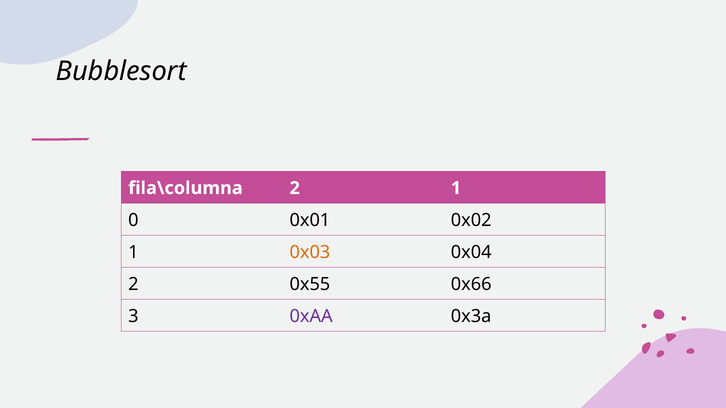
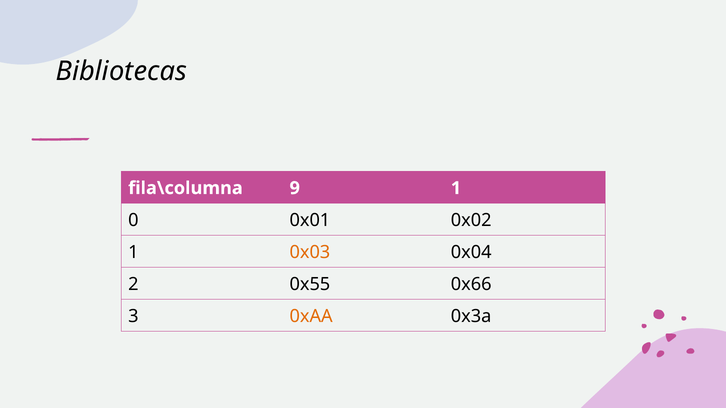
Bubblesort: Bubblesort -> Bibliotecas (121, 71)
fila\columna 2: 2 -> 9 (295, 188)
0xAA colour: purple -> orange (311, 316)
